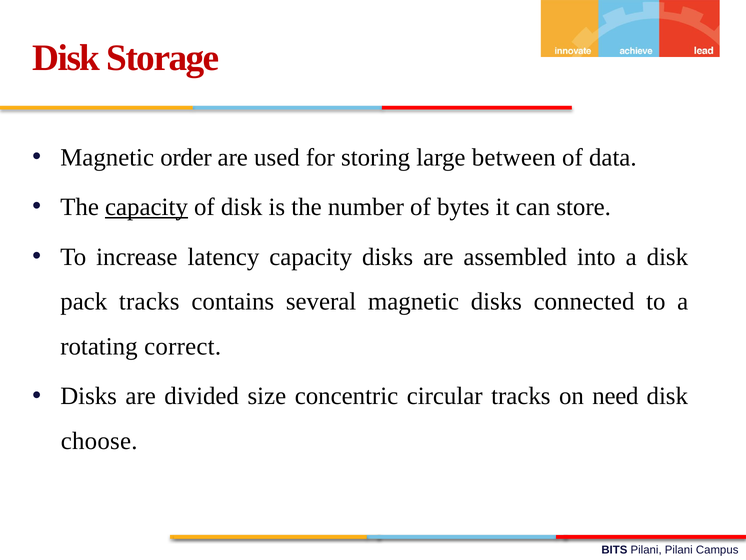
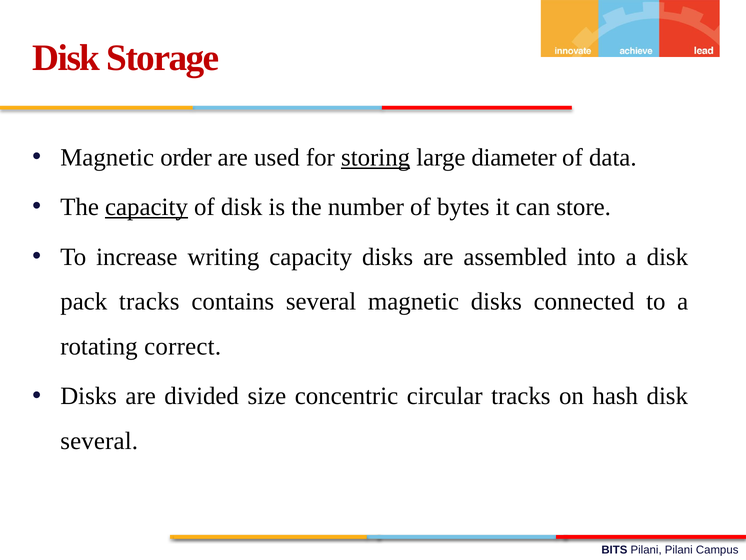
storing underline: none -> present (376, 157)
between: between -> diameter (514, 157)
latency: latency -> writing (223, 257)
need: need -> hash (615, 396)
choose: choose -> several (99, 441)
